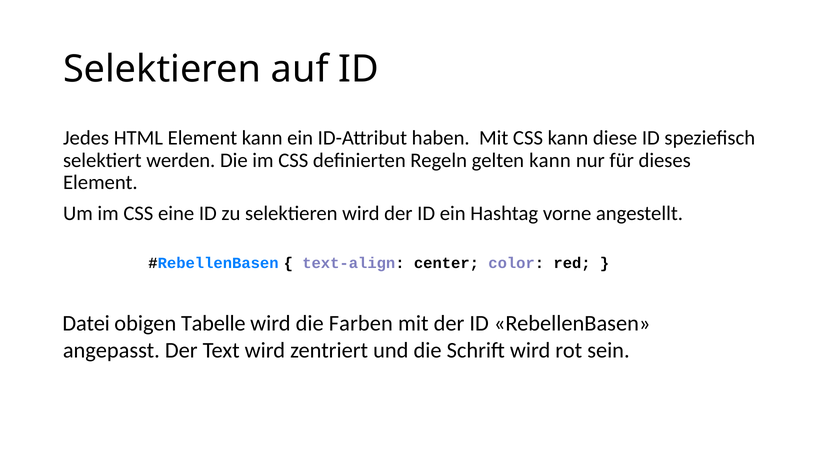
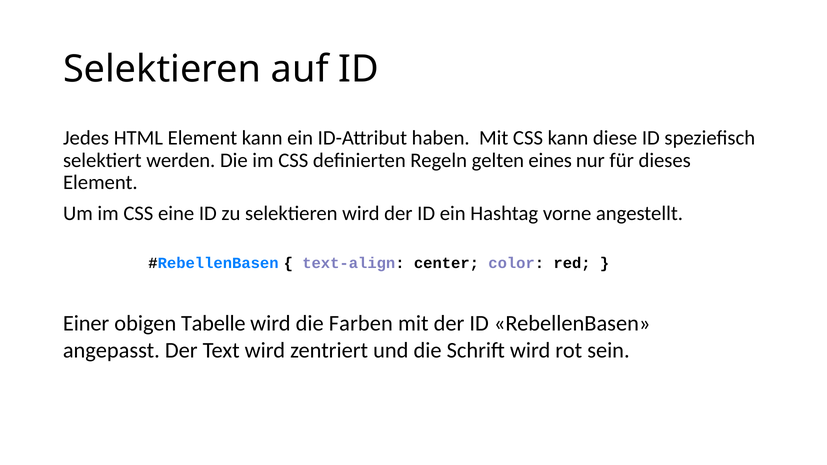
gelten kann: kann -> eines (550, 160)
Datei: Datei -> Einer (86, 324)
